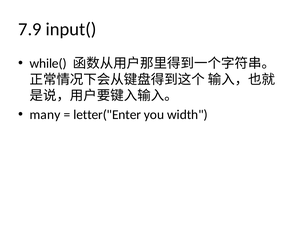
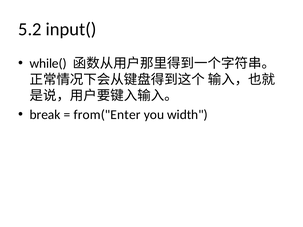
7.9: 7.9 -> 5.2 (30, 29)
many: many -> break (45, 115)
letter("Enter: letter("Enter -> from("Enter (107, 115)
